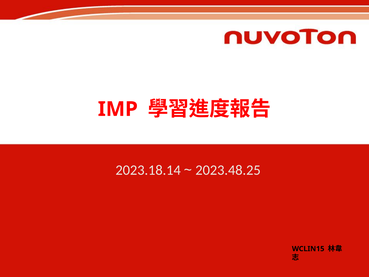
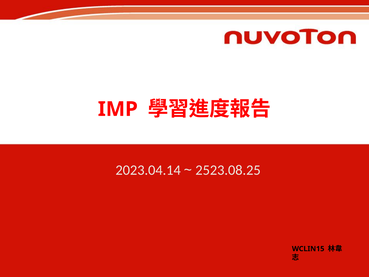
2023.18.14: 2023.18.14 -> 2023.04.14 (148, 170)
2023.48.25: 2023.48.25 -> 2523.08.25 (228, 170)
